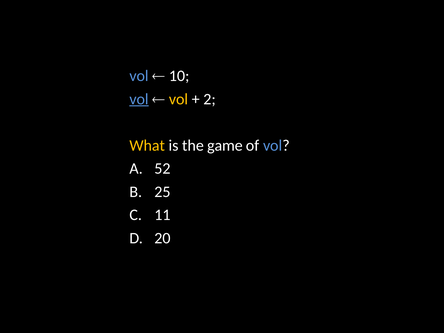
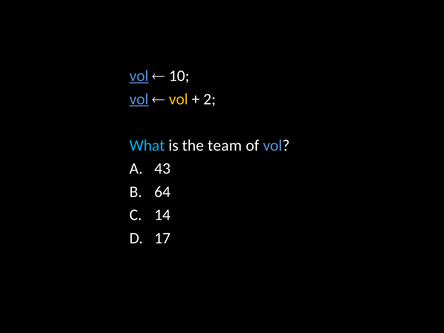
vol underline: none -> present (139, 76)
What colour: yellow -> light blue (147, 145)
game: game -> team (225, 145)
52: 52 -> 43 (162, 169)
25: 25 -> 64 (162, 192)
11: 11 -> 14 (162, 215)
20: 20 -> 17 (162, 238)
